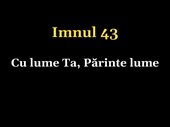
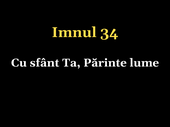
43: 43 -> 34 (109, 33)
Cu lume: lume -> sfânt (44, 63)
